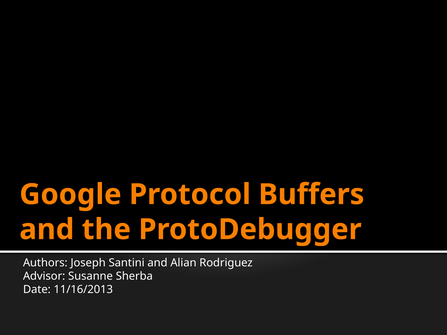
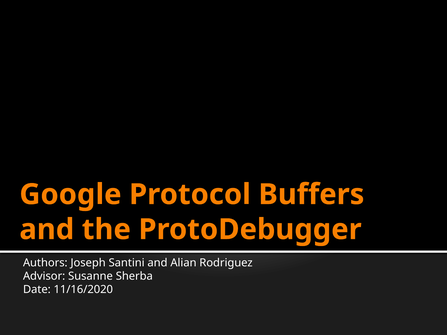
11/16/2013: 11/16/2013 -> 11/16/2020 (83, 290)
